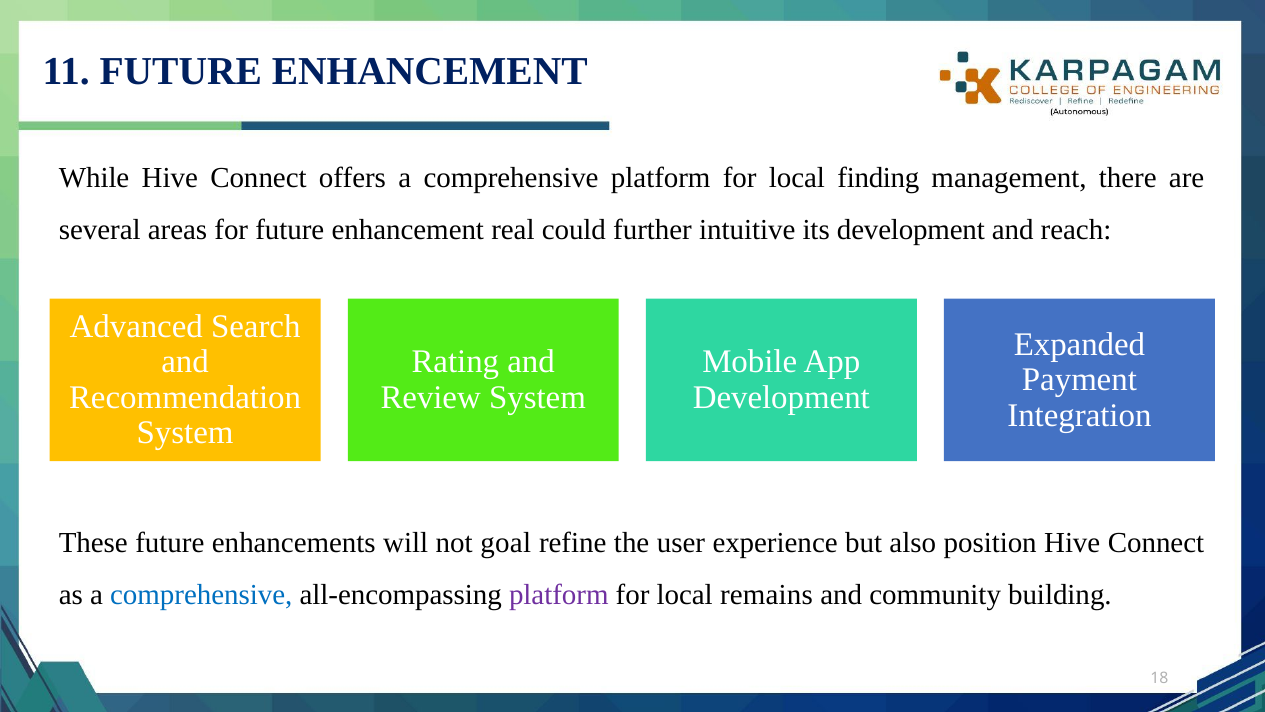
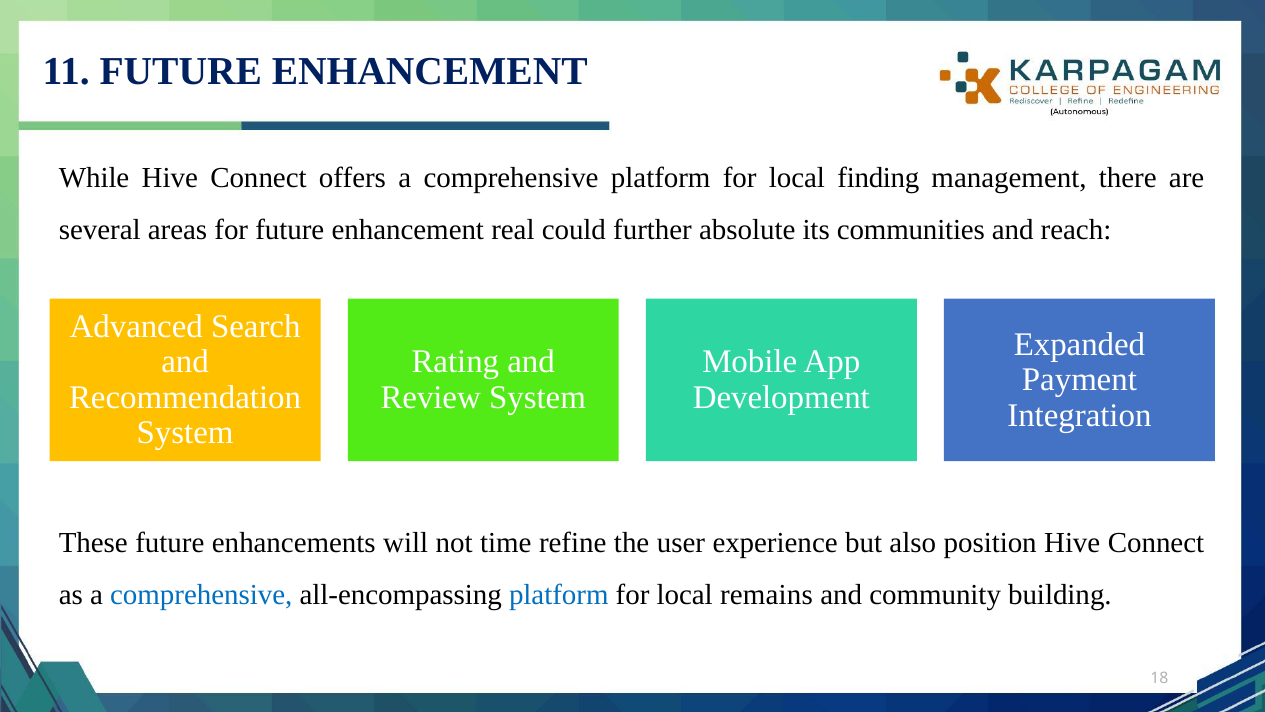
intuitive: intuitive -> absolute (747, 230)
its development: development -> communities (911, 230)
goal: goal -> time (506, 543)
platform colour: purple -> blue (559, 595)
